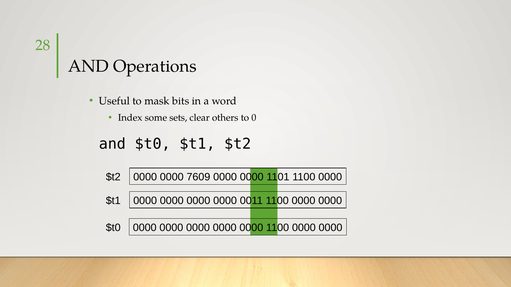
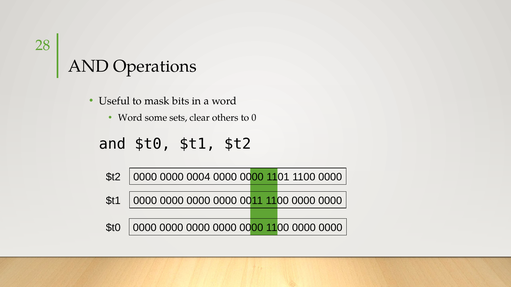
Index: Index -> Word (130, 118)
7609: 7609 -> 0004 (198, 177)
